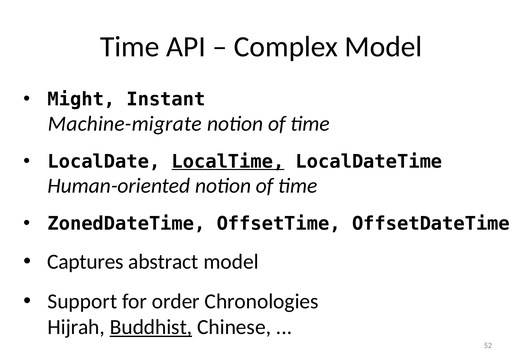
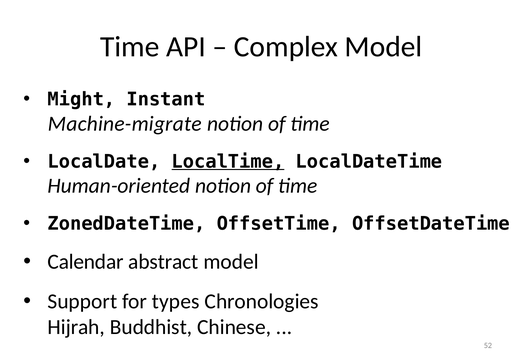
Captures: Captures -> Calendar (86, 262)
order: order -> types (176, 301)
Buddhist underline: present -> none (151, 327)
